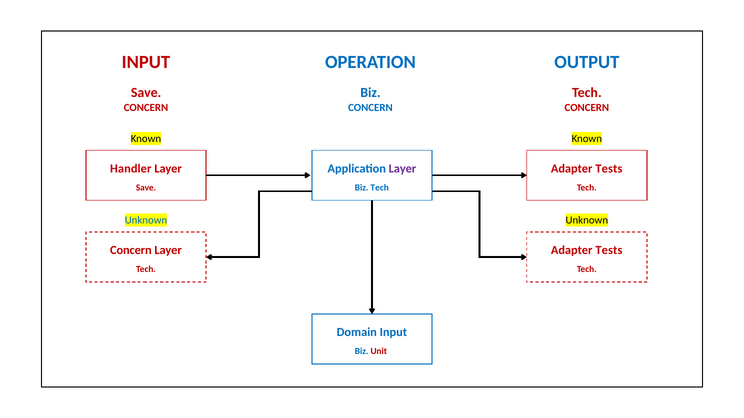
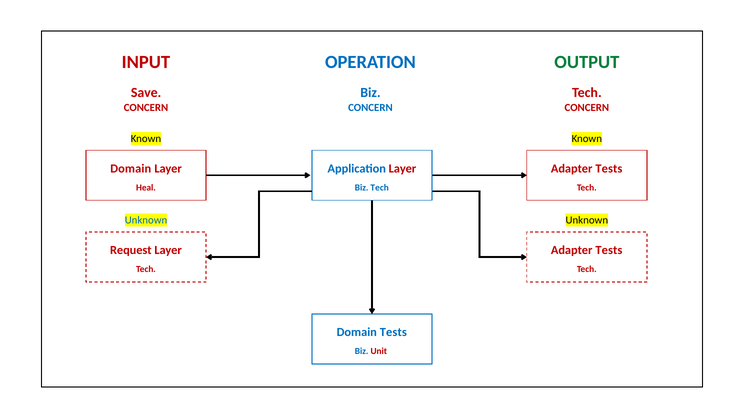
OUTPUT colour: blue -> green (587, 62)
Handler: Handler -> Domain (131, 169)
Layer colour: purple -> red (402, 169)
Save: Save -> Heal (146, 188)
Concern: Concern -> Request (131, 251)
Domain Input: Input -> Tests (393, 333)
